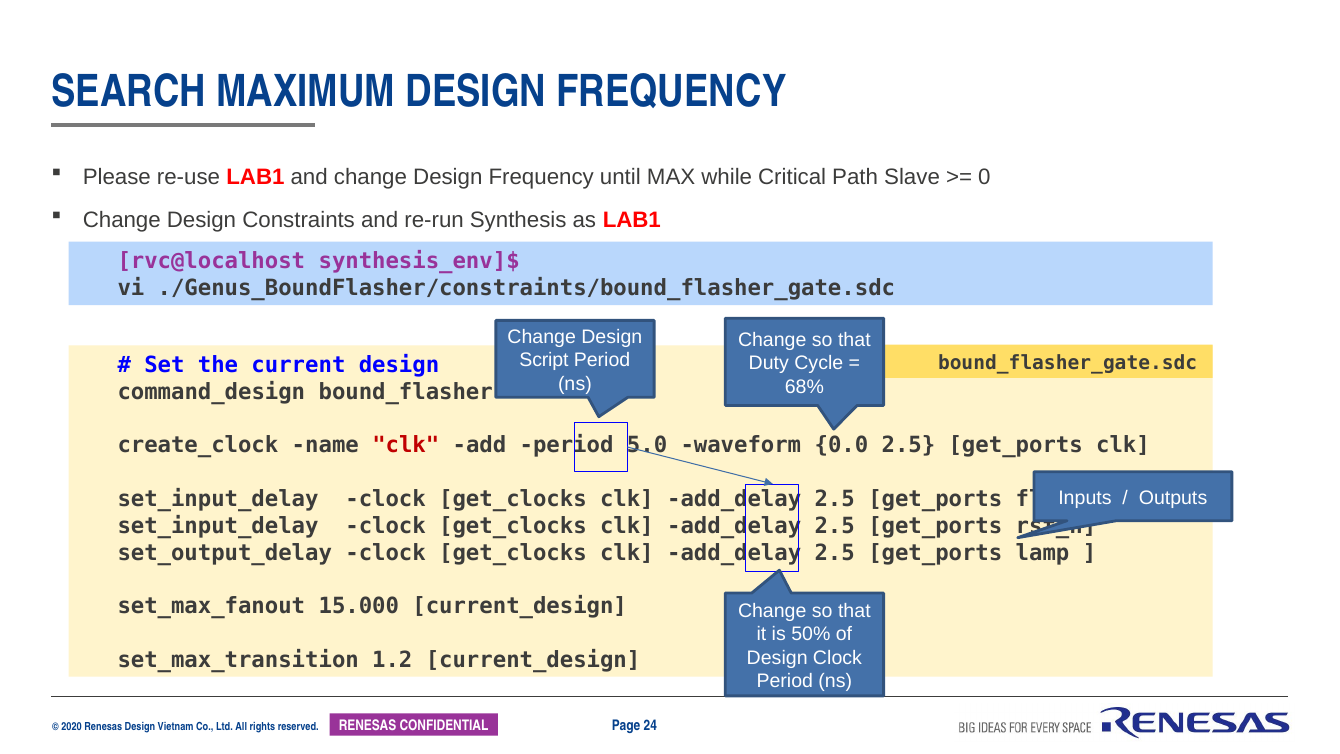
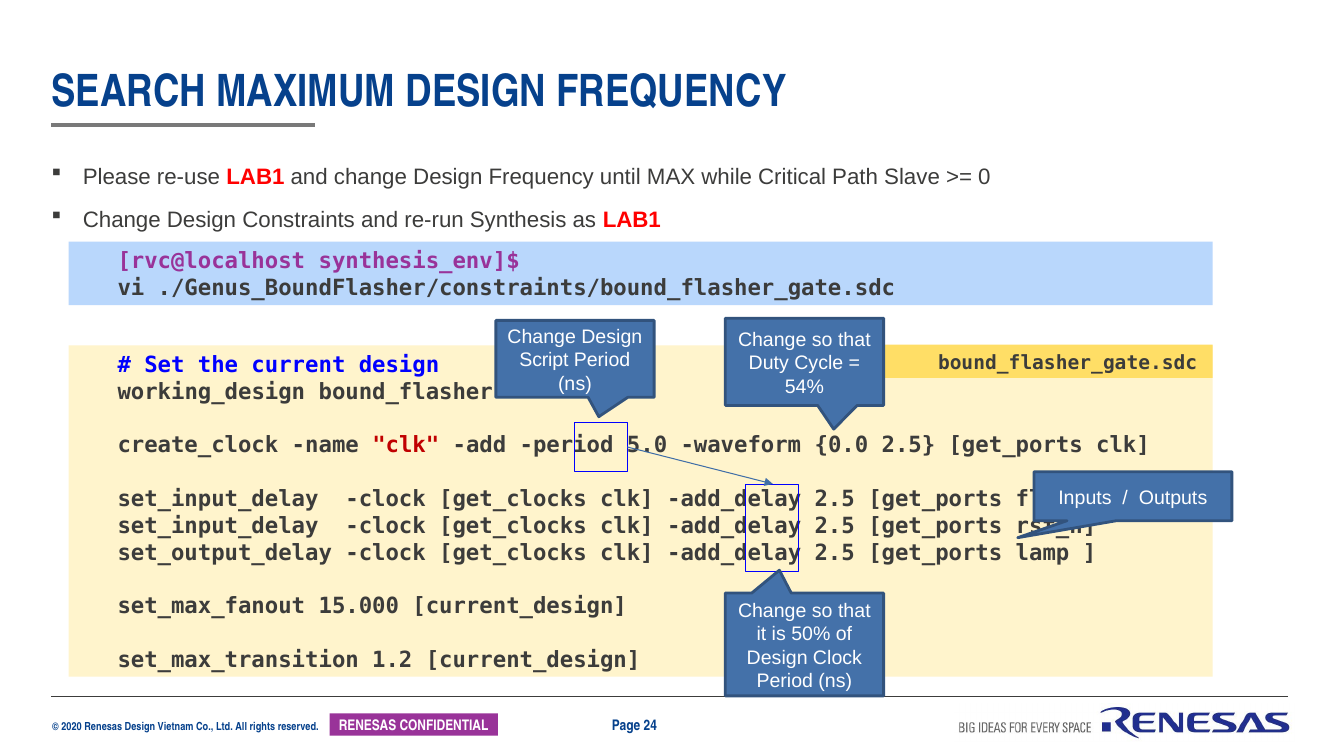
68%: 68% -> 54% (804, 386)
command_design: command_design -> working_design (211, 392)
